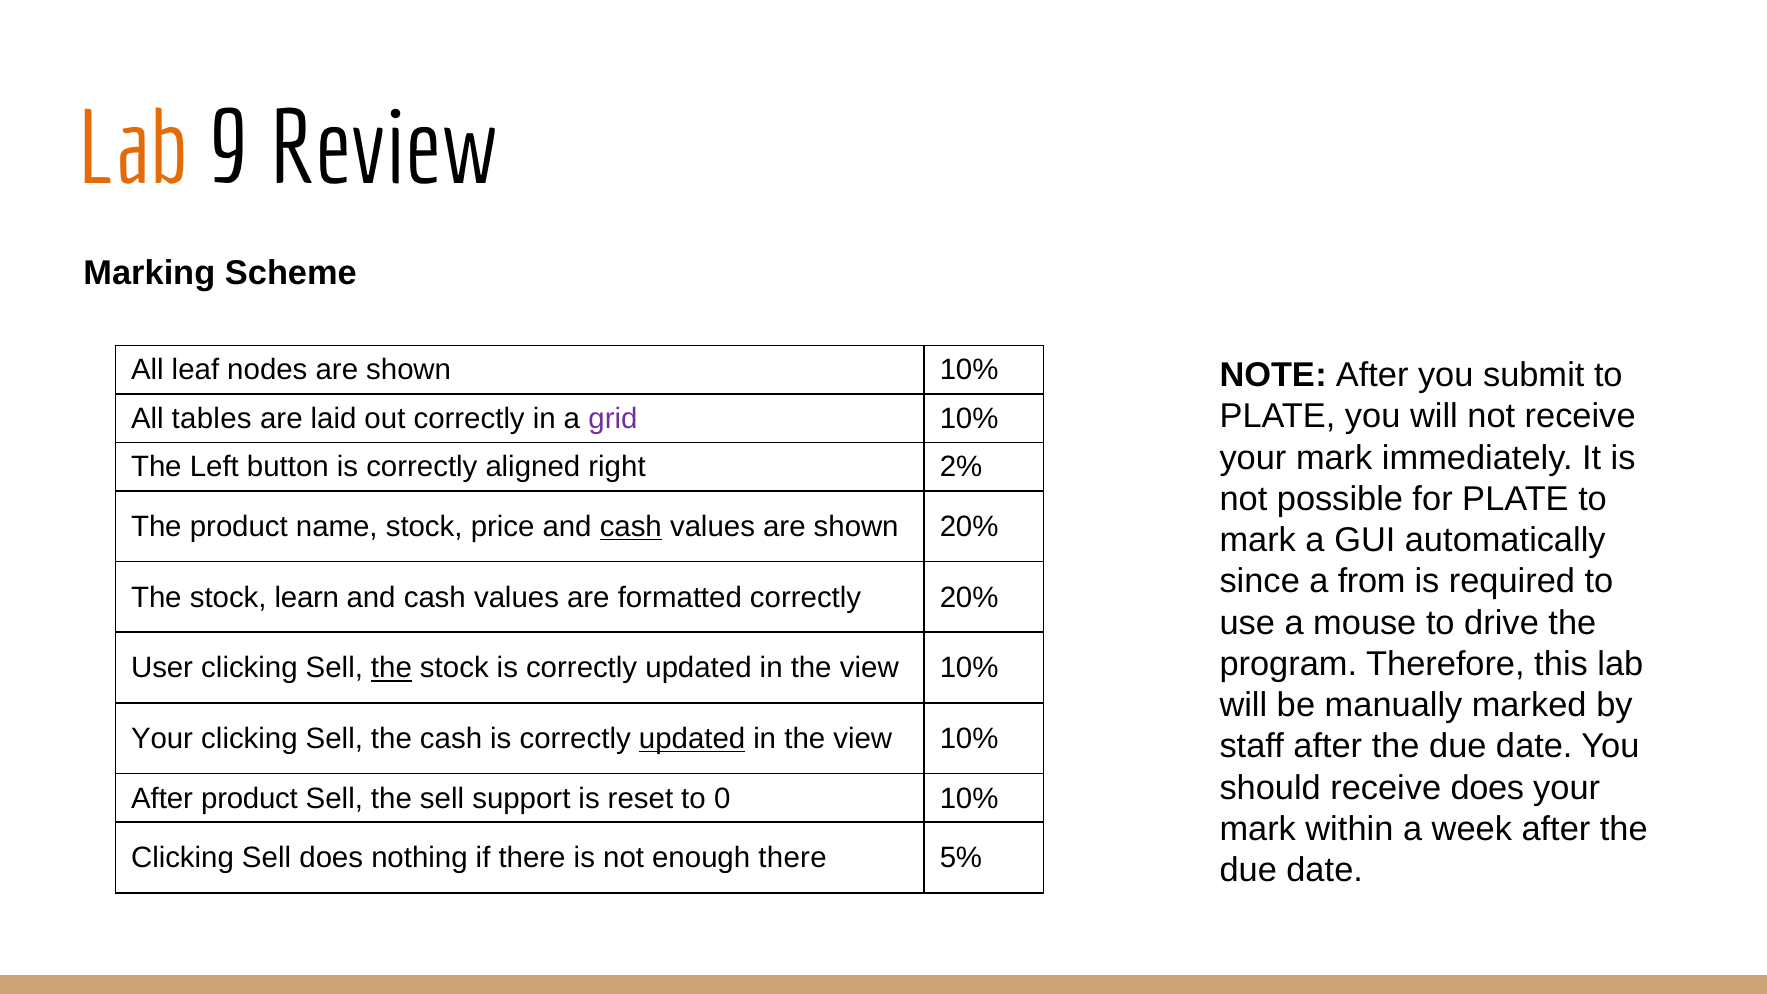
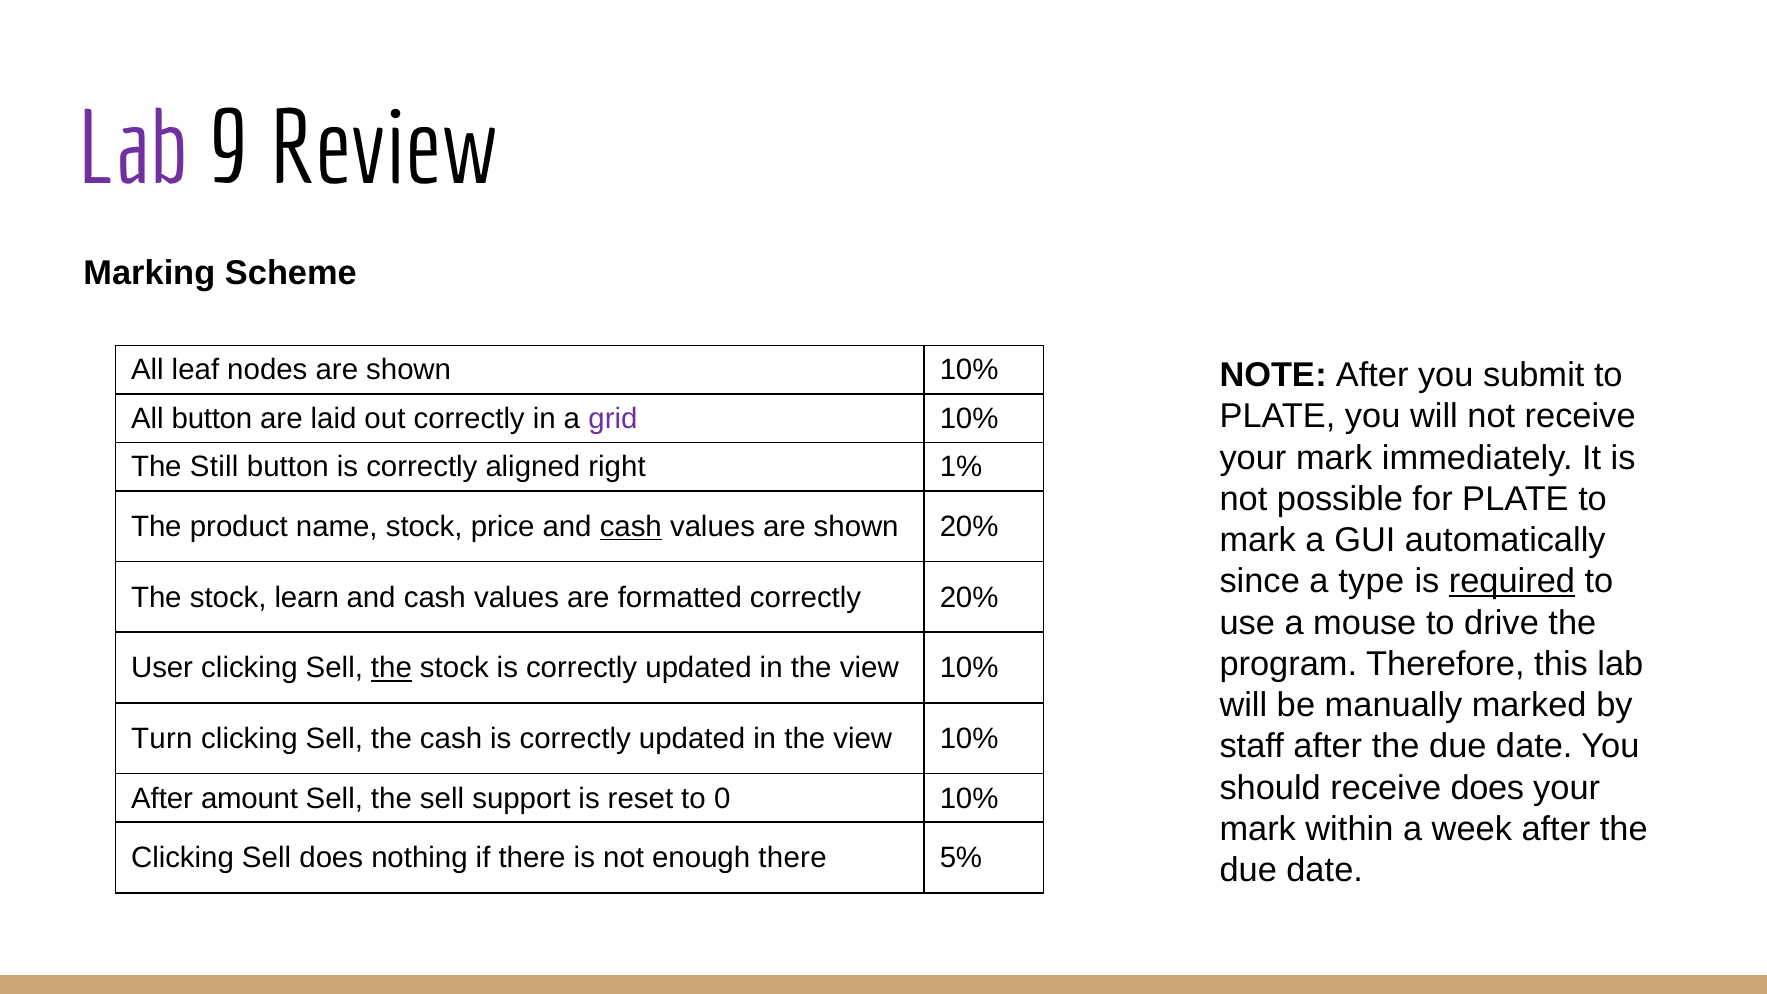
Lab colour: orange -> purple (133, 149)
All tables: tables -> button (212, 419)
Left: Left -> Still (214, 467)
2%: 2% -> 1% (961, 467)
from: from -> type (1371, 582)
required underline: none -> present (1512, 582)
Your: Your -> Turn (162, 739)
updated underline: present -> none (692, 739)
After product: product -> amount (250, 798)
